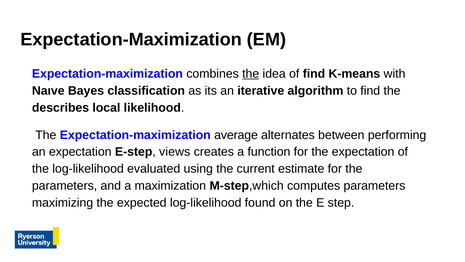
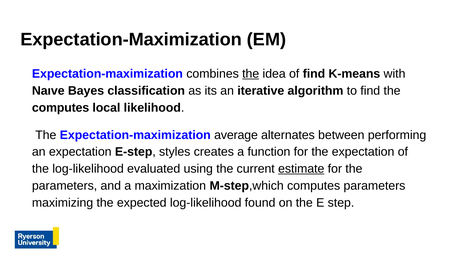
describes: describes -> computes (61, 107)
views: views -> styles (175, 152)
estimate underline: none -> present (301, 169)
